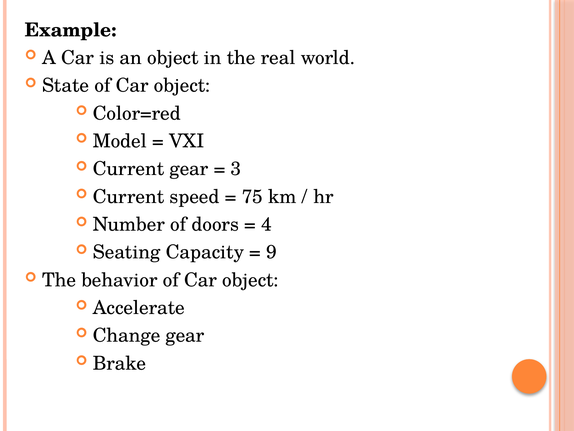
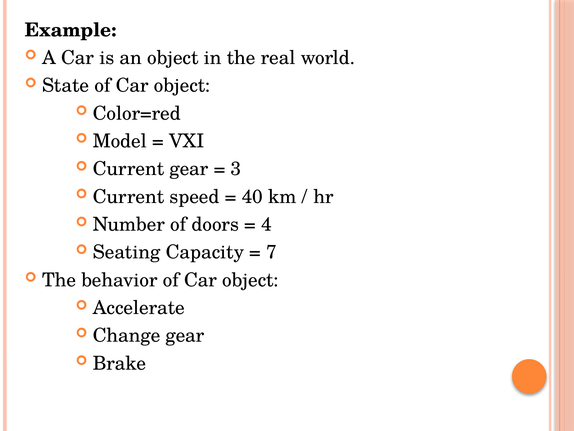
75: 75 -> 40 (252, 197)
9: 9 -> 7 (272, 252)
